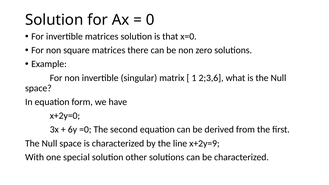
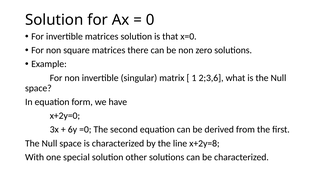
x+2y=9: x+2y=9 -> x+2y=8 (204, 143)
